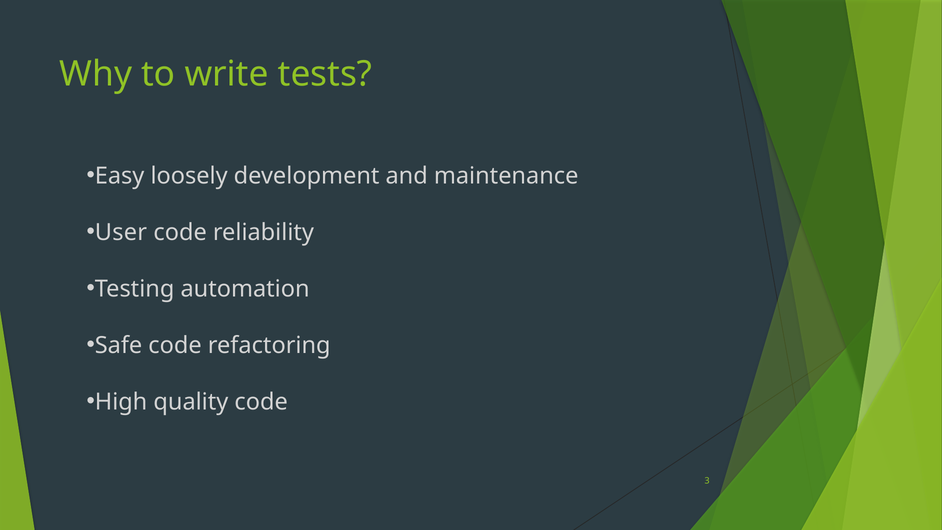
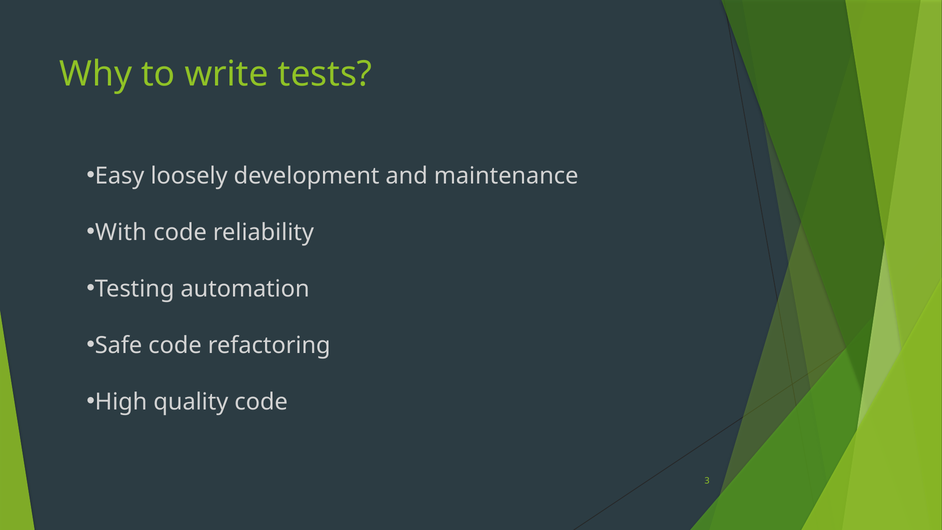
User: User -> With (121, 232)
